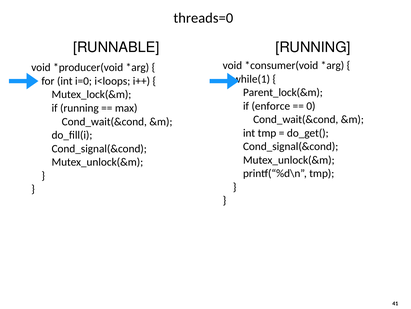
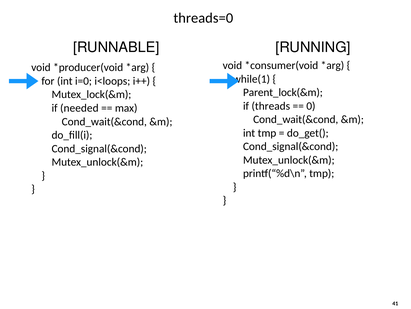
enforce: enforce -> threads (271, 106)
if running: running -> needed (79, 108)
